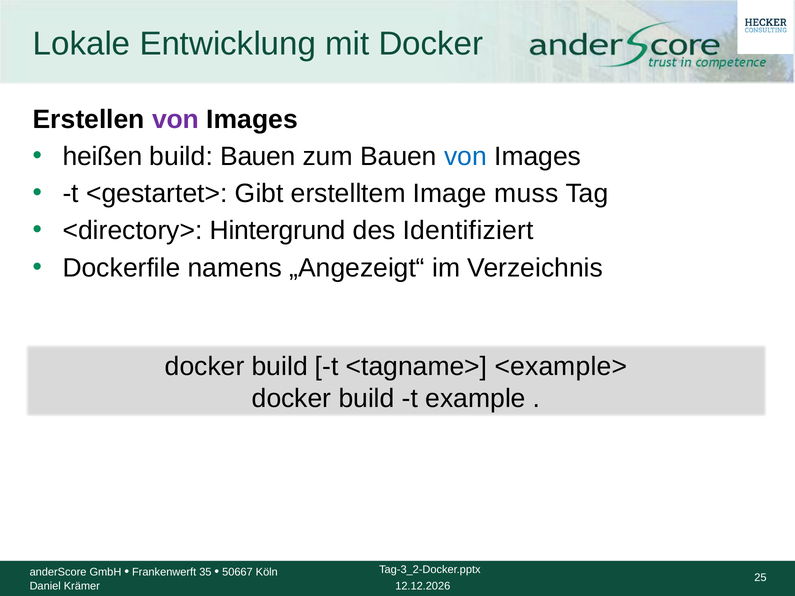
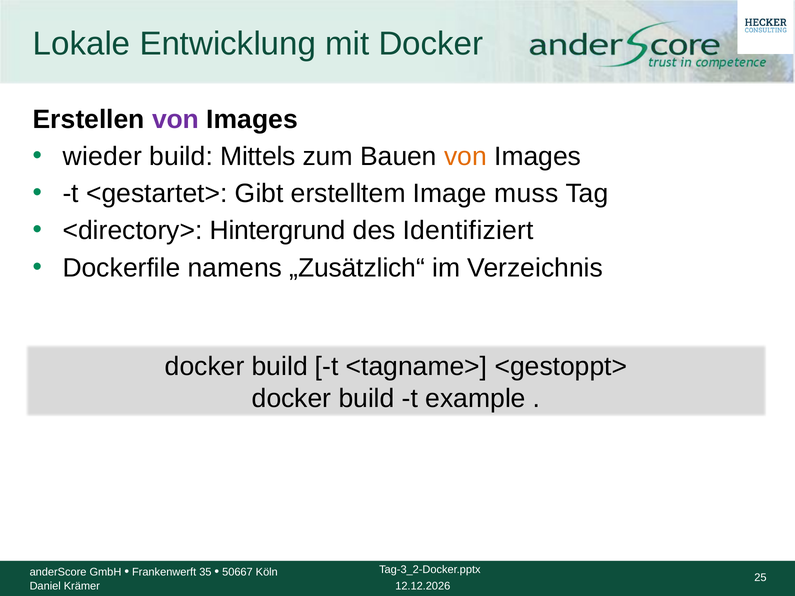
heißen: heißen -> wieder (102, 157)
build Bauen: Bauen -> Mittels (258, 157)
von colour: blue -> orange (465, 157)
„Angezeigt“: „Angezeigt“ -> „Zusätzlich“ (357, 268)
<example>: <example> -> <gestoppt> (561, 367)
